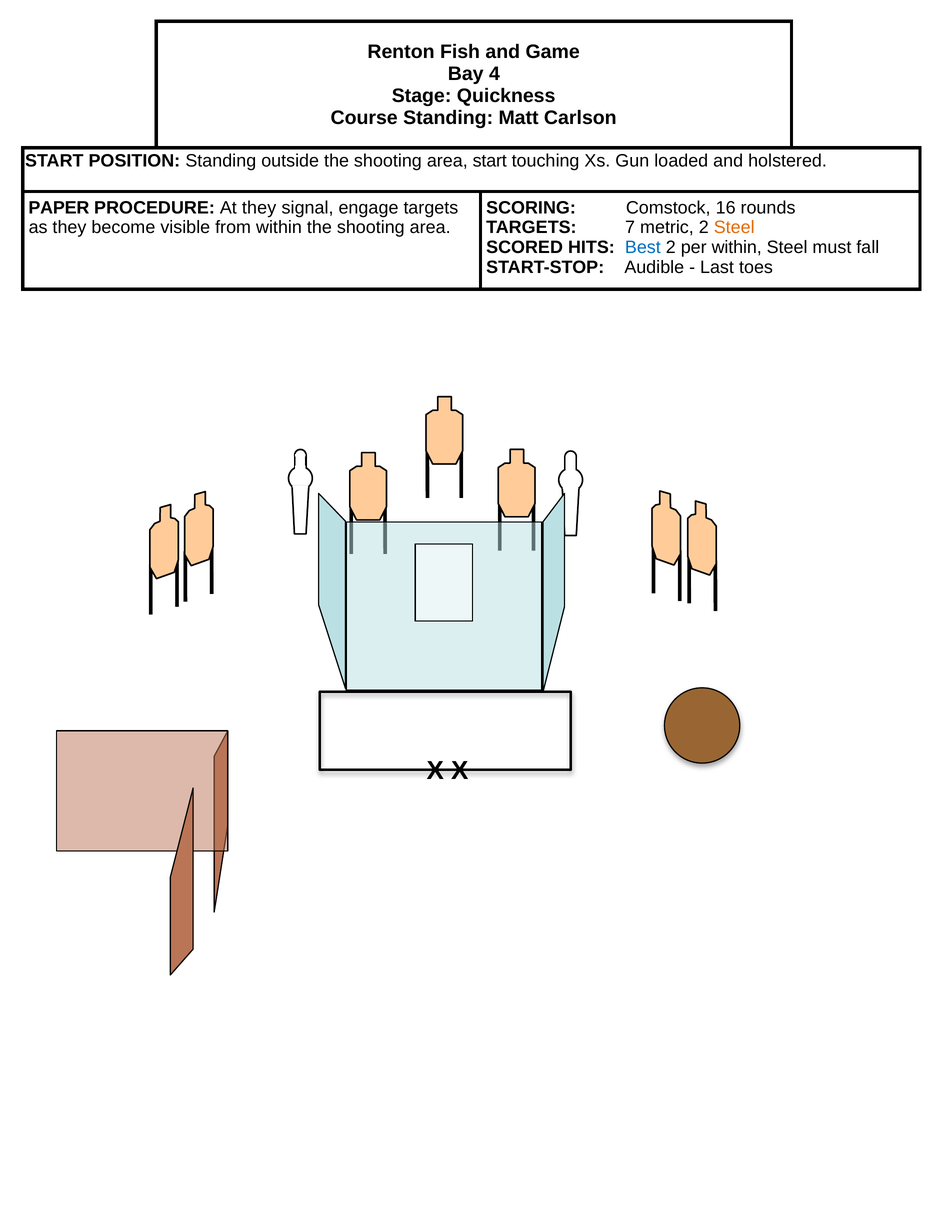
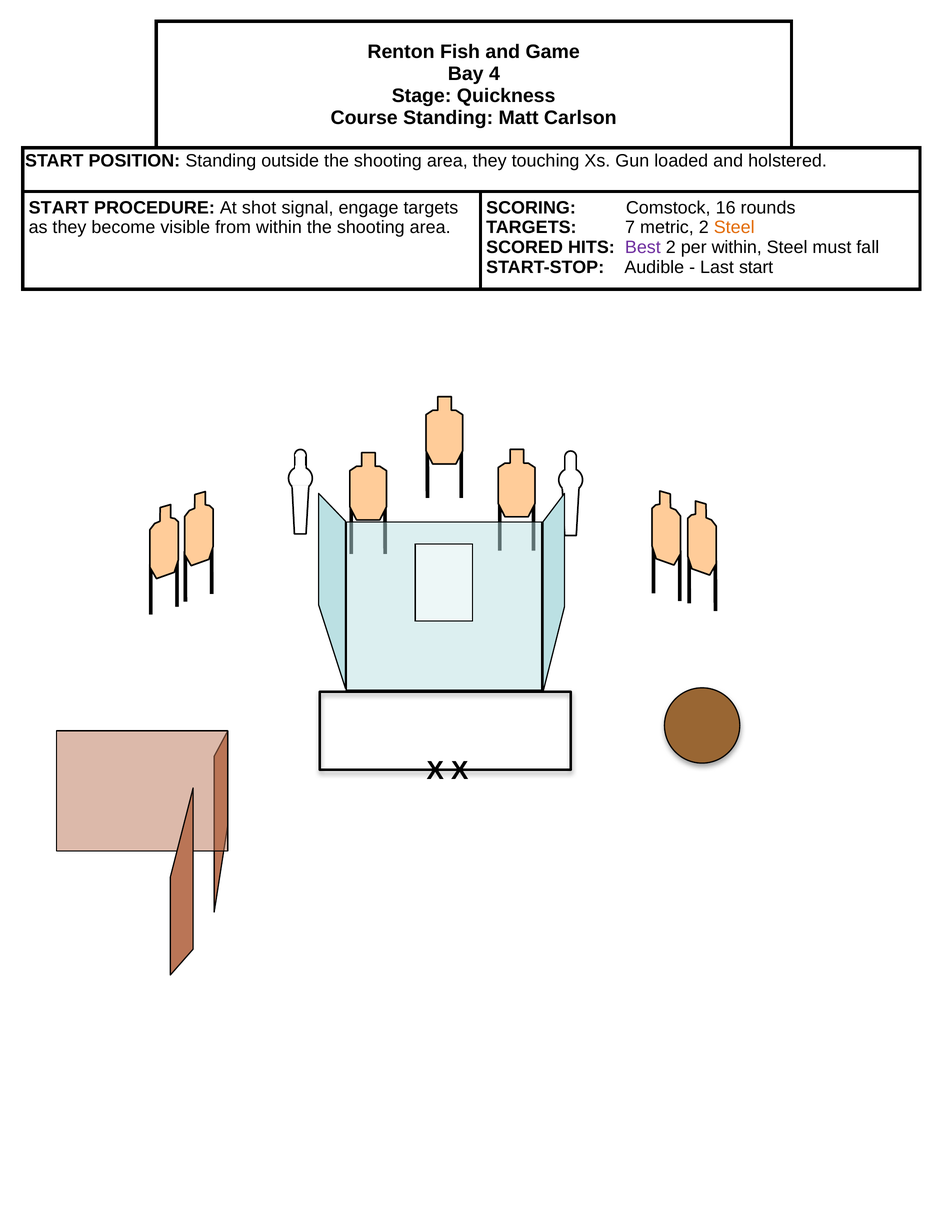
area start: start -> they (490, 161)
PAPER: PAPER -> START (59, 208)
At they: they -> shot (259, 208)
Best colour: blue -> purple (643, 248)
Last toes: toes -> start (756, 267)
